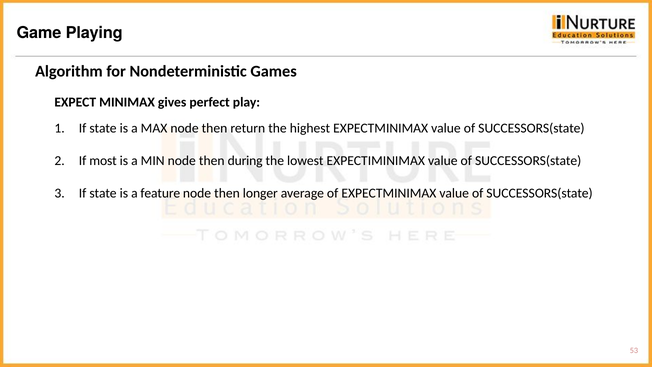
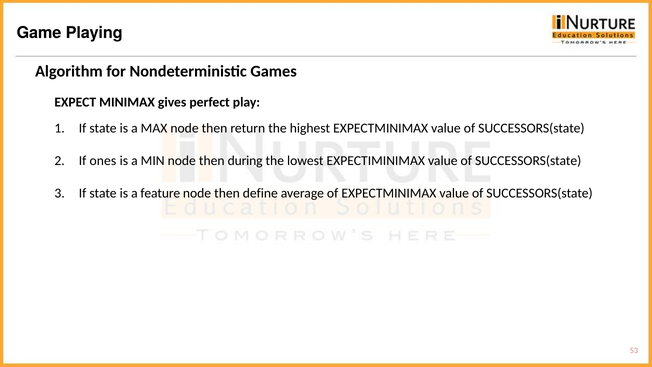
most: most -> ones (103, 161)
longer: longer -> define (260, 193)
